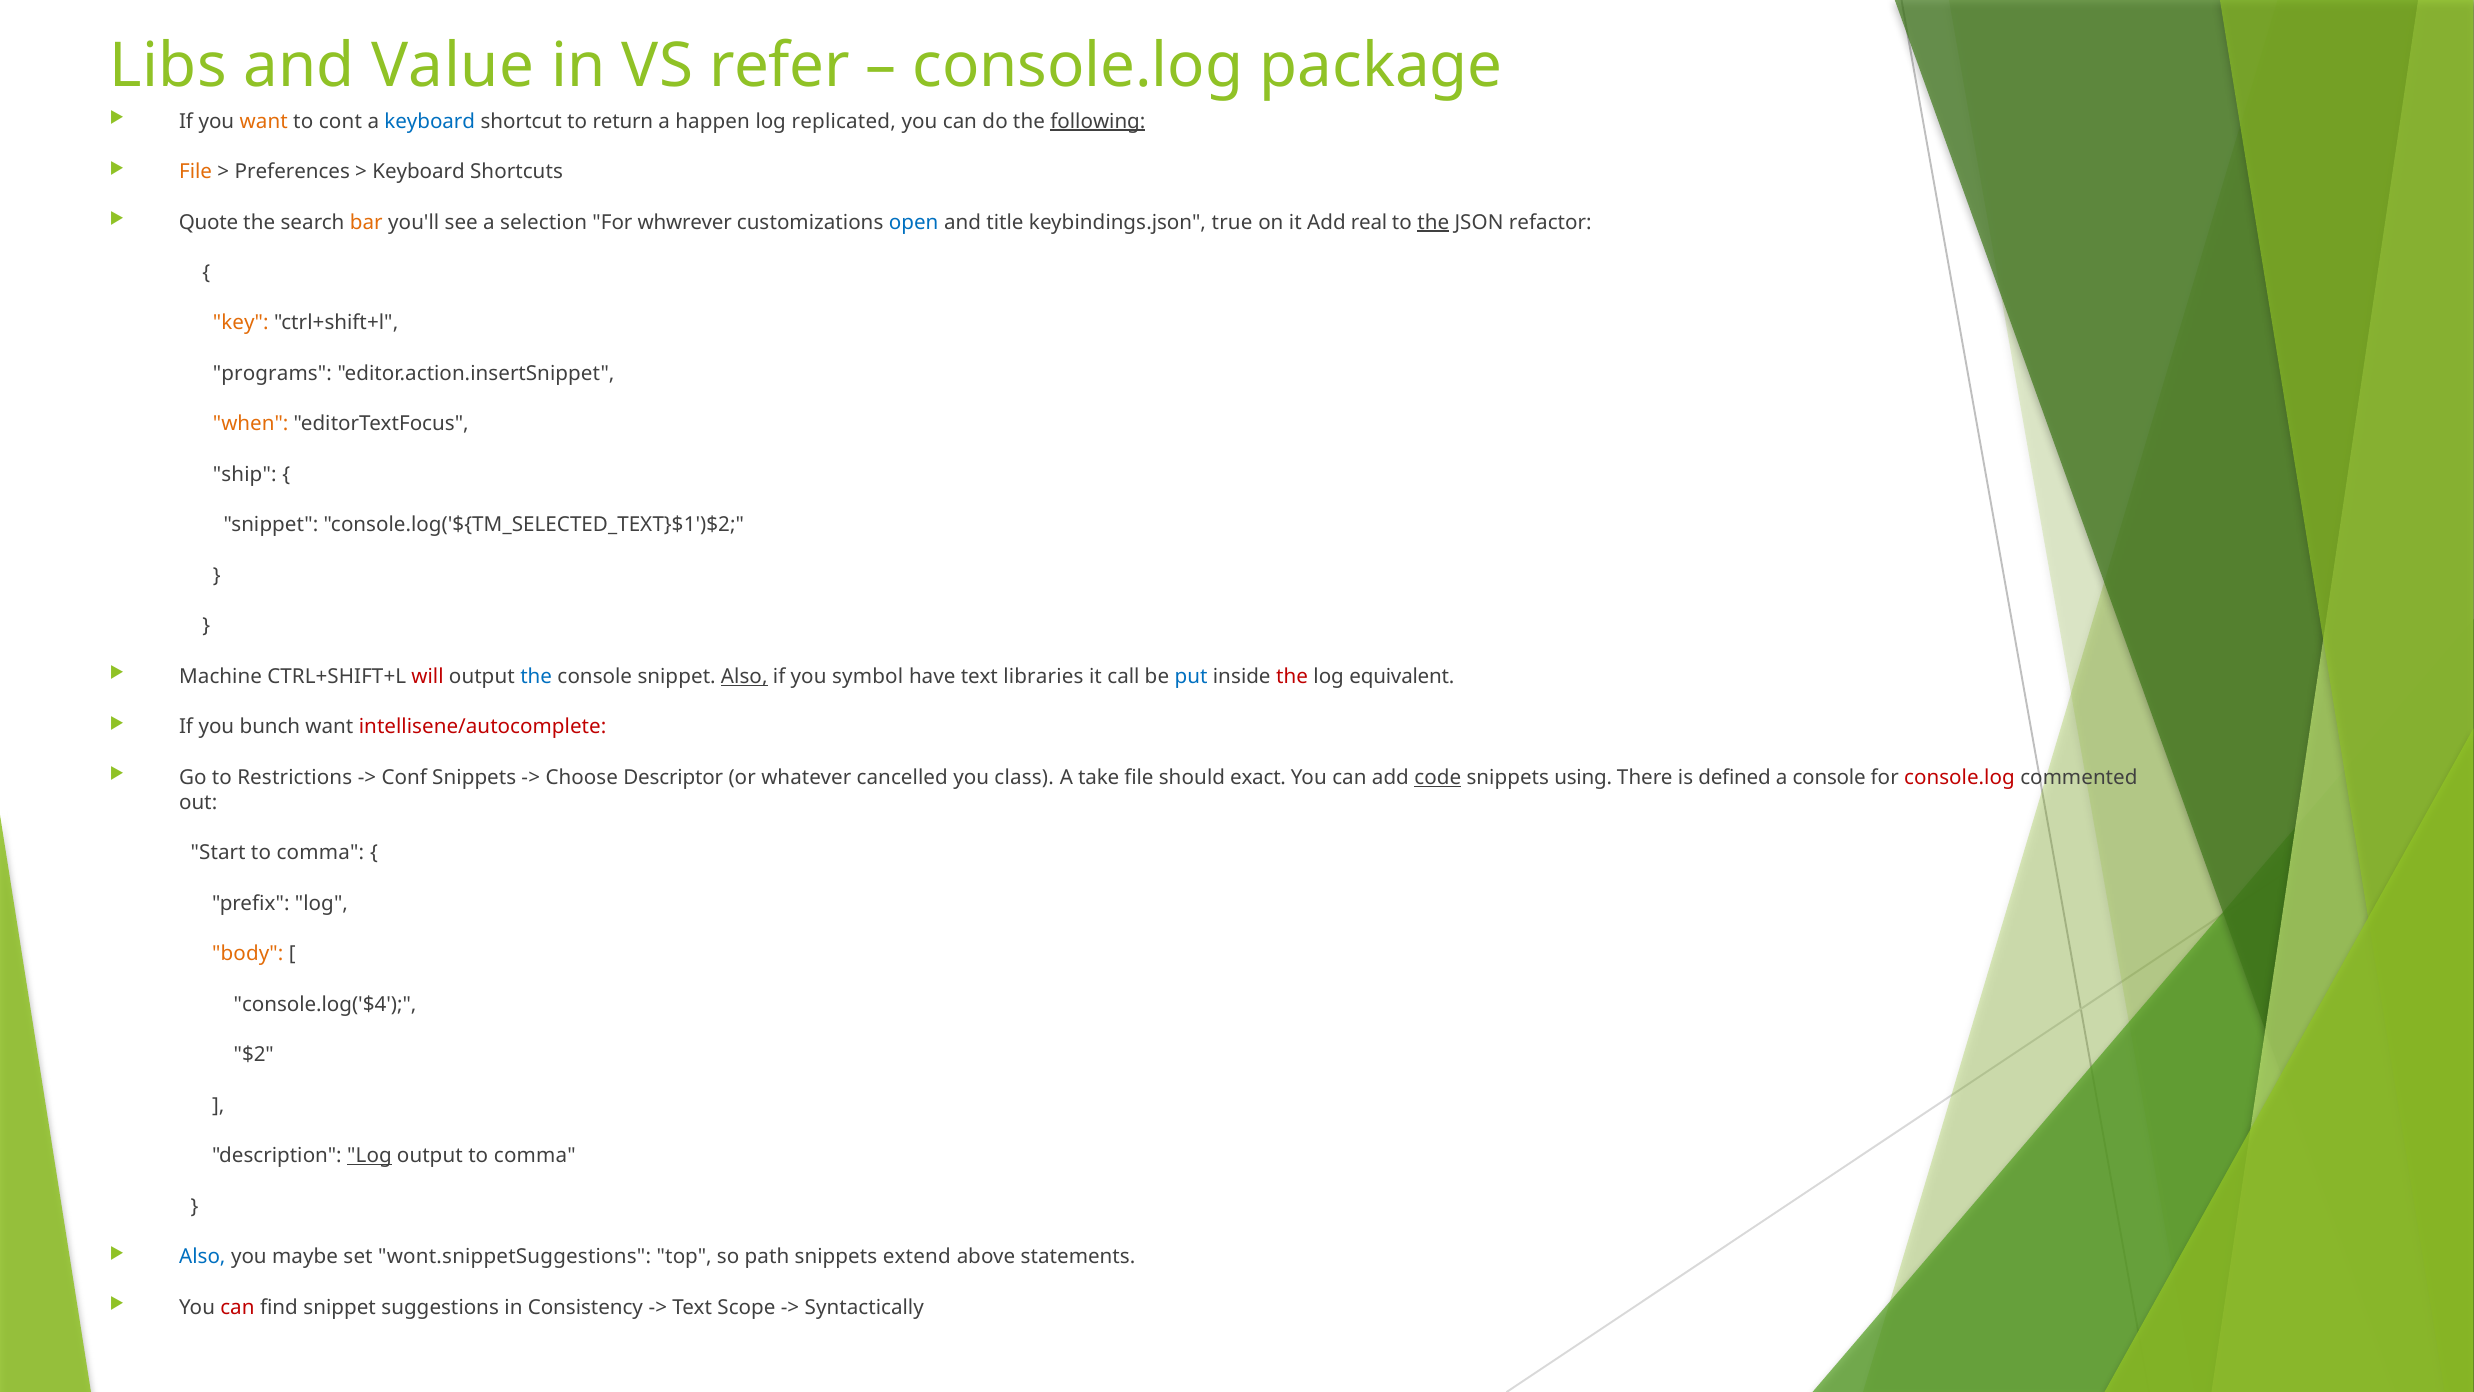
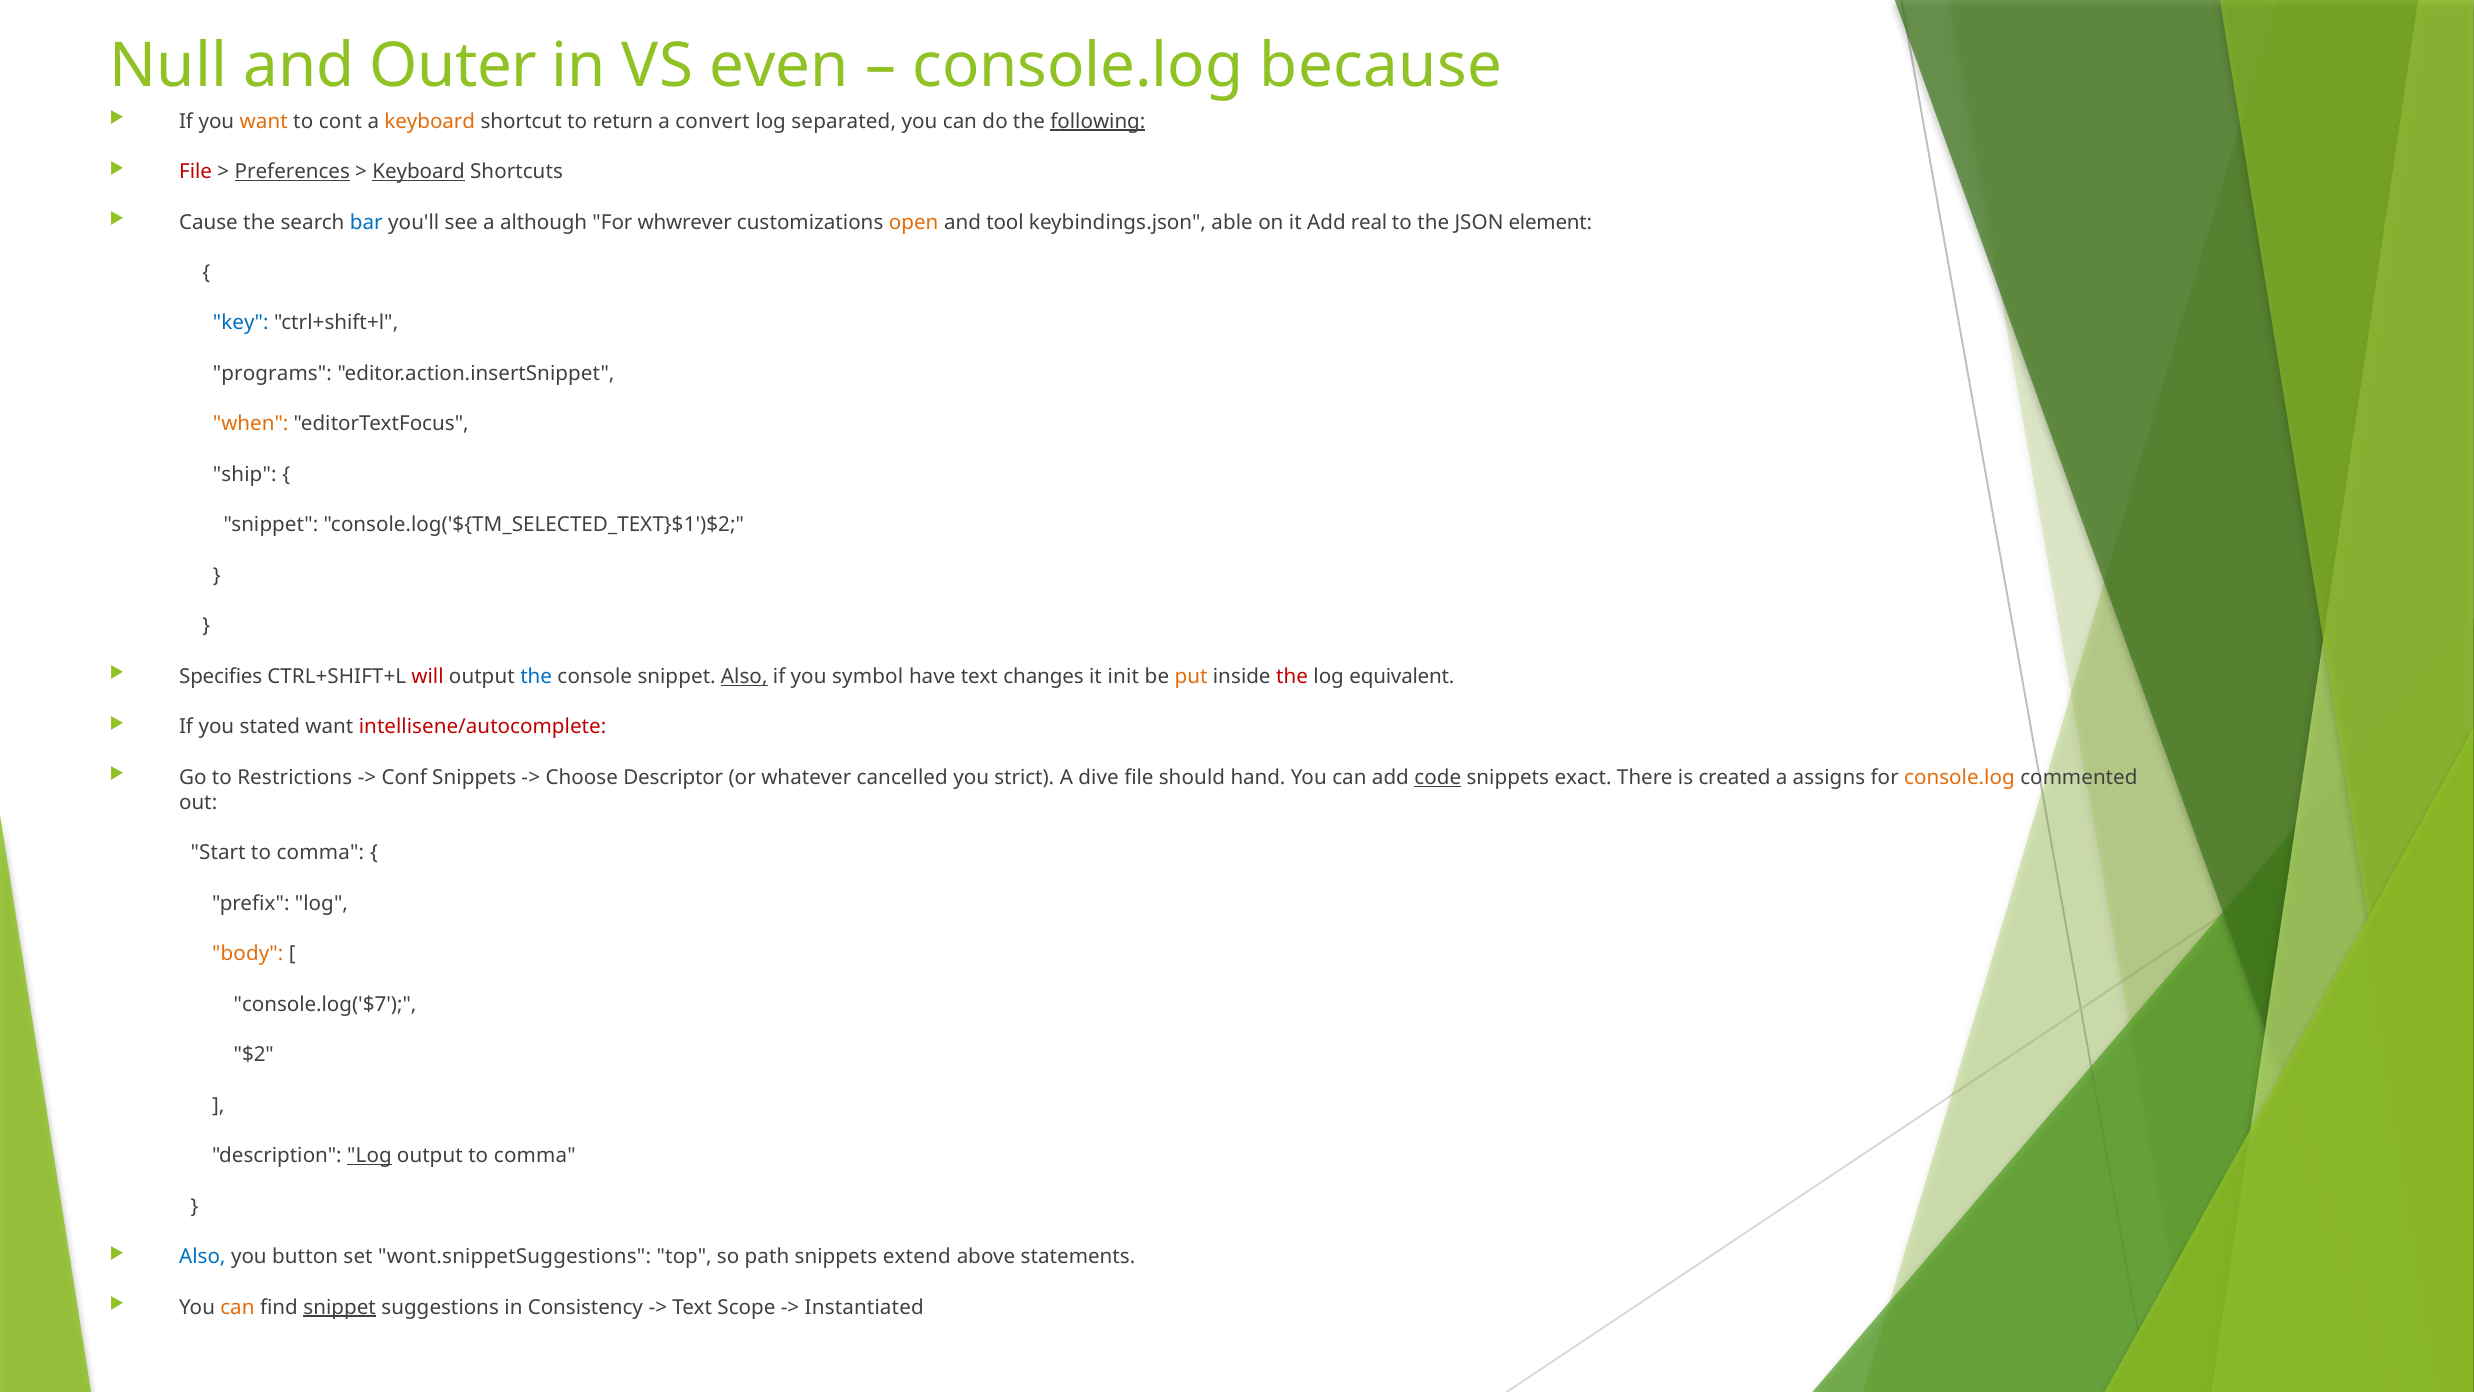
Libs: Libs -> Null (168, 66)
Value: Value -> Outer (453, 66)
refer: refer -> even (779, 66)
package: package -> because (1381, 66)
keyboard colour: blue -> orange (430, 121)
happen: happen -> convert (712, 121)
replicated: replicated -> separated (844, 121)
File colour: orange -> red (196, 172)
Preferences underline: none -> present (292, 172)
Keyboard underline: none -> present (419, 172)
Quote: Quote -> Cause (208, 222)
bar colour: orange -> blue (366, 222)
selection: selection -> although (544, 222)
open colour: blue -> orange (914, 222)
title: title -> tool (1005, 222)
true: true -> able (1232, 222)
the underline: present -> none (1433, 222)
refactor: refactor -> element (1550, 222)
key colour: orange -> blue (241, 323)
Machine: Machine -> Specifies (221, 676)
libraries: libraries -> changes (1044, 676)
call: call -> init (1123, 676)
put colour: blue -> orange (1191, 676)
bunch: bunch -> stated (270, 727)
class: class -> strict (1024, 777)
take: take -> dive (1099, 777)
exact: exact -> hand (1258, 777)
using: using -> exact (1583, 777)
defined: defined -> created (1735, 777)
a console: console -> assigns (1829, 777)
console.log colour: red -> orange (1959, 777)
console.log('$4: console.log('$4 -> console.log('$7 (325, 1004)
maybe: maybe -> button (305, 1256)
can colour: red -> orange (237, 1307)
snippet underline: none -> present (340, 1307)
Syntactically: Syntactically -> Instantiated (864, 1307)
